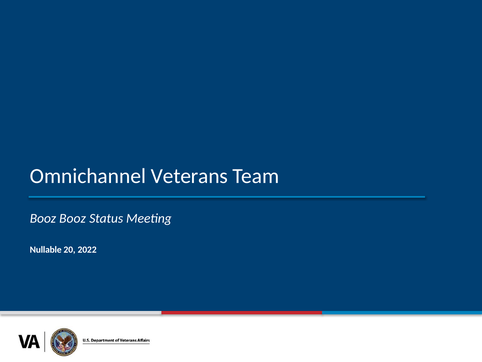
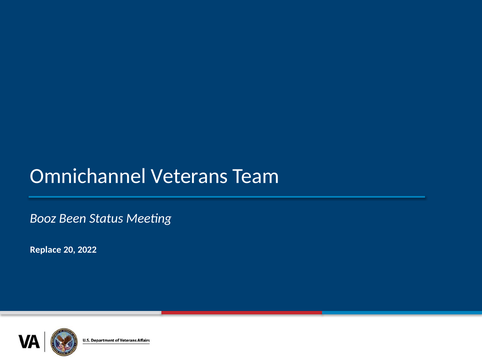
Booz Booz: Booz -> Been (73, 218)
Nullable: Nullable -> Replace (46, 249)
